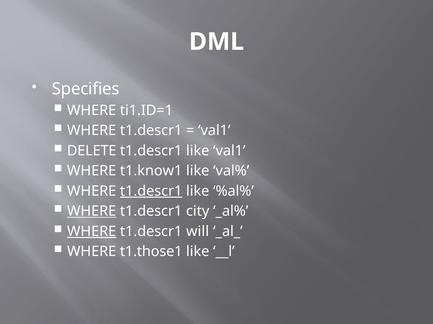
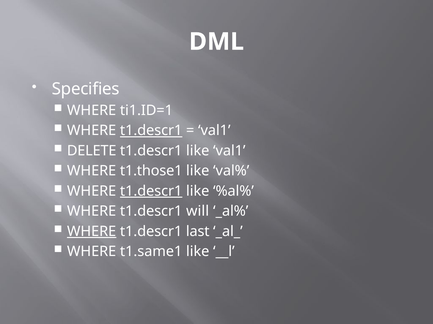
t1.descr1 underline: none -> present (151, 131)
t1.know1: t1.know1 -> t1.those1 (151, 171)
WHERE underline: present -> none (92, 212)
city: city -> will (198, 212)
will: will -> last (198, 232)
t1.those1: t1.those1 -> t1.same1 (151, 252)
